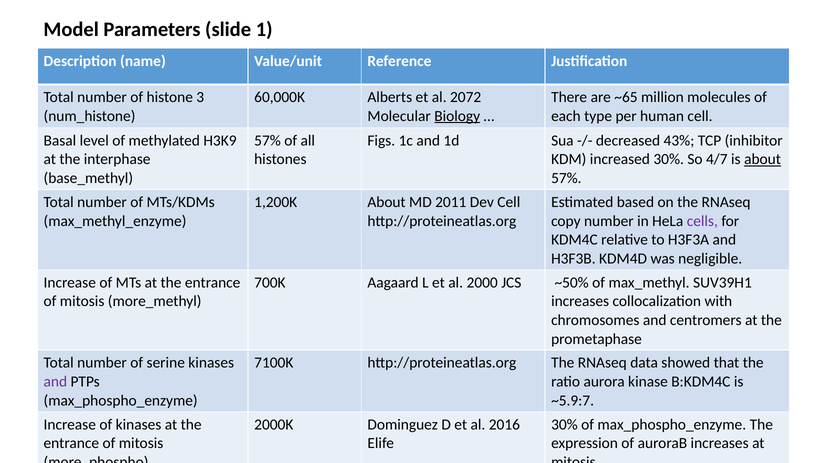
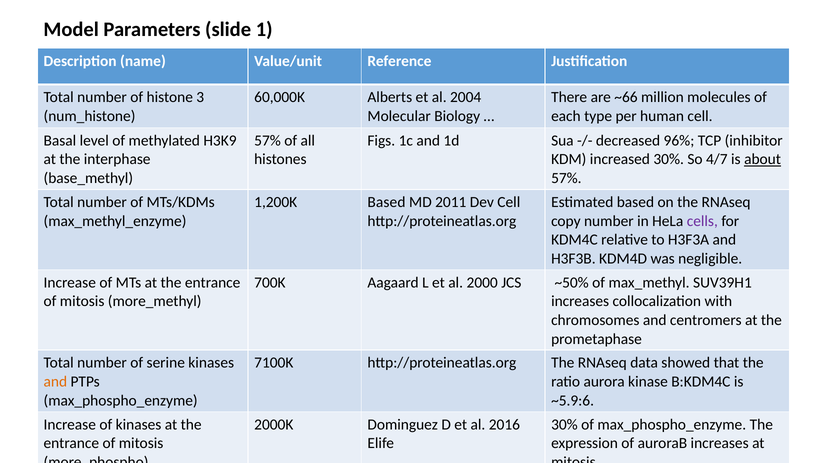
2072: 2072 -> 2004 (466, 97)
~65: ~65 -> ~66 (626, 97)
Biology underline: present -> none (457, 116)
43%: 43% -> 96% (679, 140)
1,200K About: About -> Based (386, 202)
and colour: purple -> orange (55, 381)
~5.9:7: ~5.9:7 -> ~5.9:6 (573, 400)
